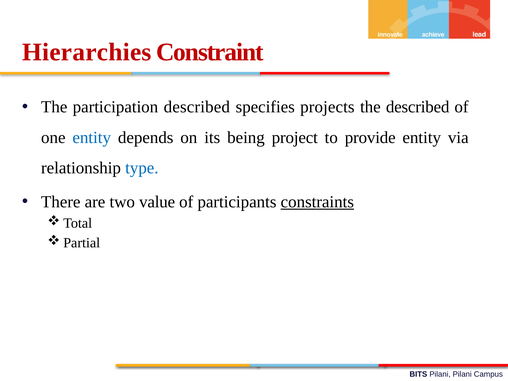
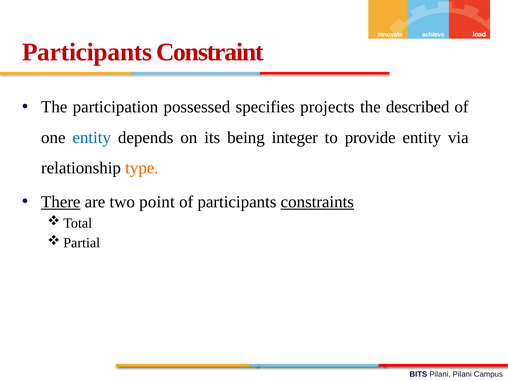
Hierarchies: Hierarchies -> Participants (87, 52)
participation described: described -> possessed (197, 107)
project: project -> integer (295, 138)
type colour: blue -> orange (142, 168)
There underline: none -> present (61, 202)
value: value -> point (157, 202)
